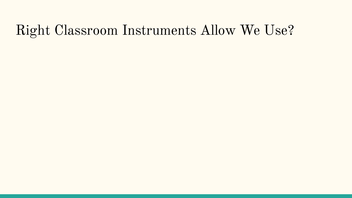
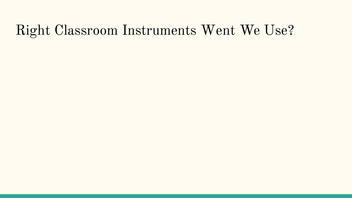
Allow: Allow -> Went (218, 30)
